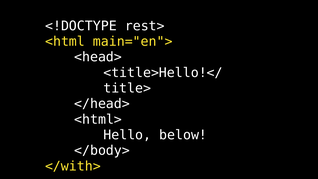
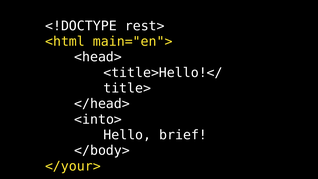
<html>: <html> -> <into> (98, 119)
below: below -> brief (183, 135)
</with>: </with> -> </your> (73, 166)
